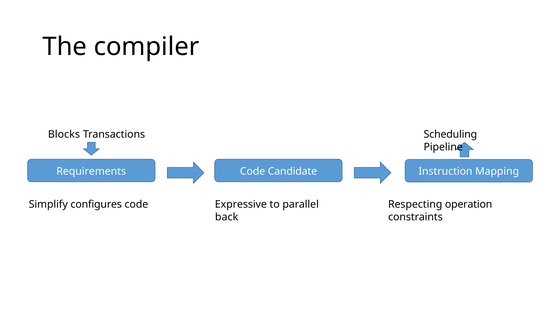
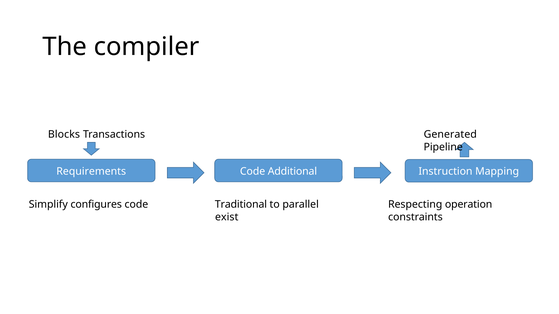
Scheduling: Scheduling -> Generated (450, 135)
Candidate: Candidate -> Additional (292, 171)
Expressive: Expressive -> Traditional (241, 205)
back: back -> exist (227, 217)
